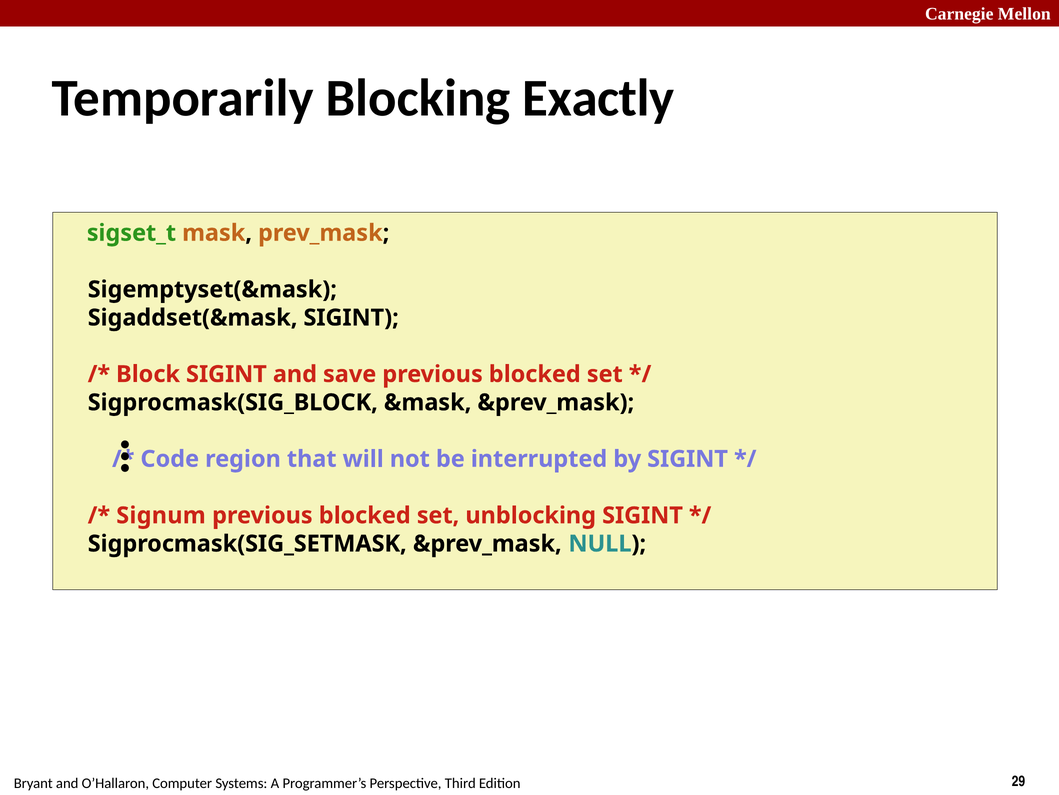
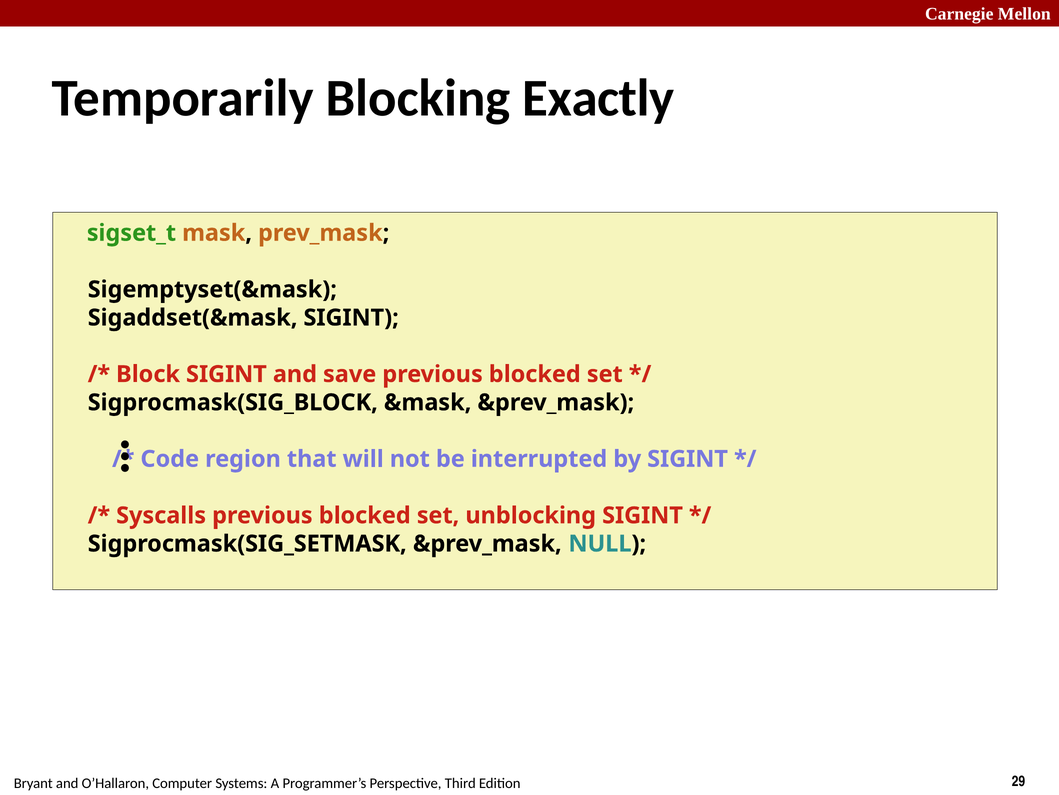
Signum: Signum -> Syscalls (161, 515)
